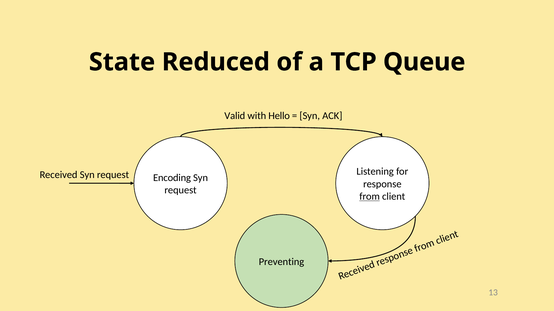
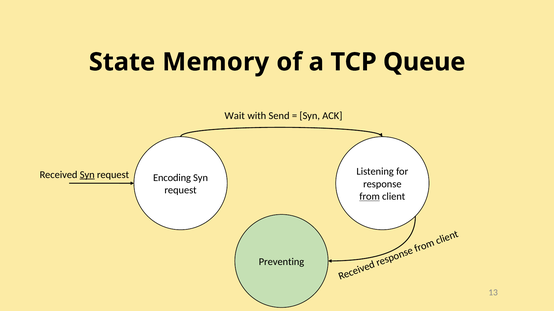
Reduced: Reduced -> Memory (216, 62)
Valid: Valid -> Wait (235, 116)
Hello: Hello -> Send (279, 116)
Syn underline: none -> present (87, 175)
